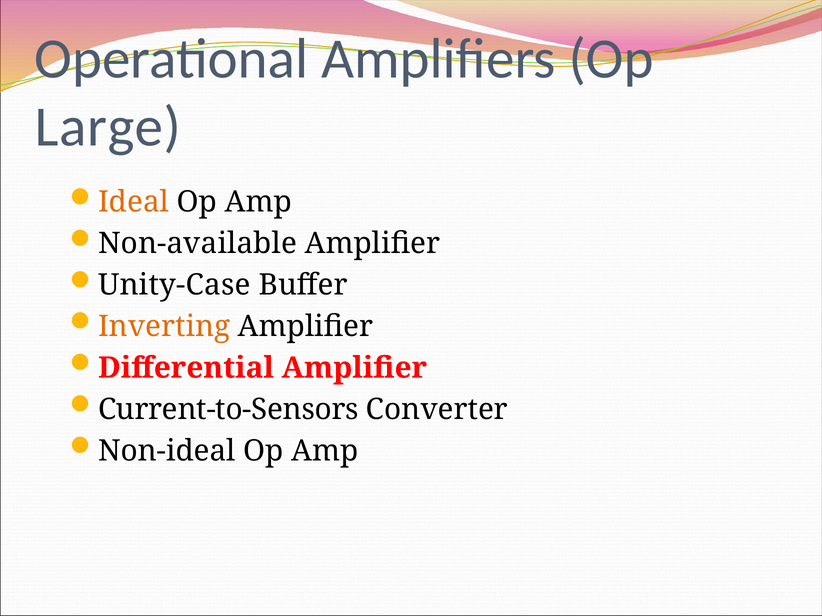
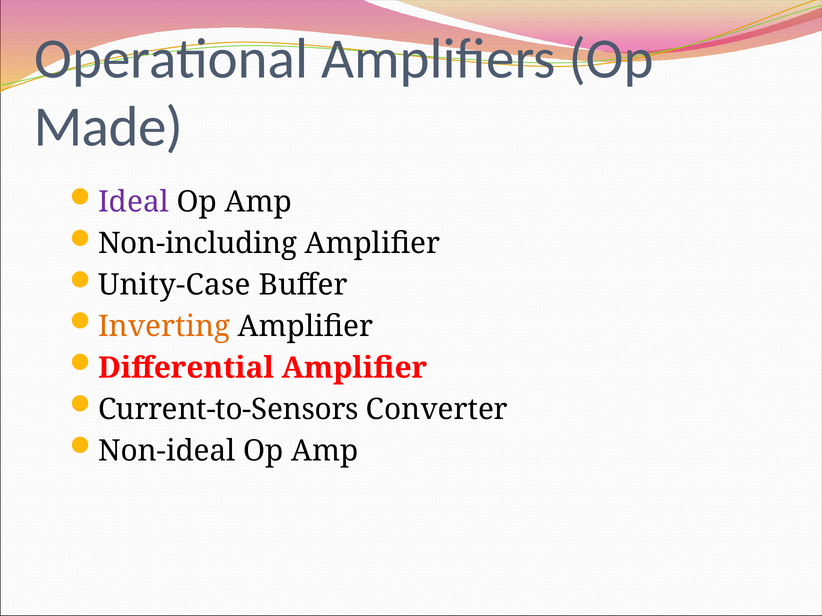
Large: Large -> Made (108, 127)
Ideal colour: orange -> purple (134, 202)
Non-available: Non-available -> Non-including (198, 244)
